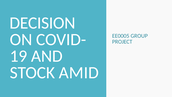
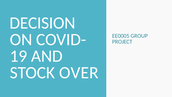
AMID: AMID -> OVER (79, 72)
